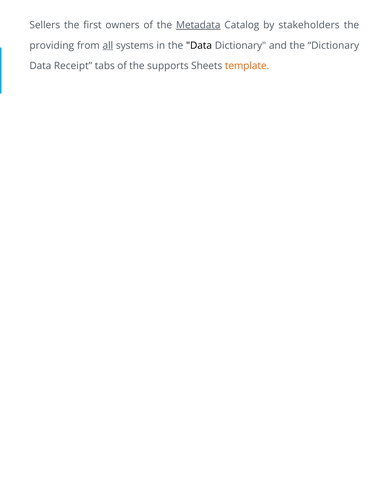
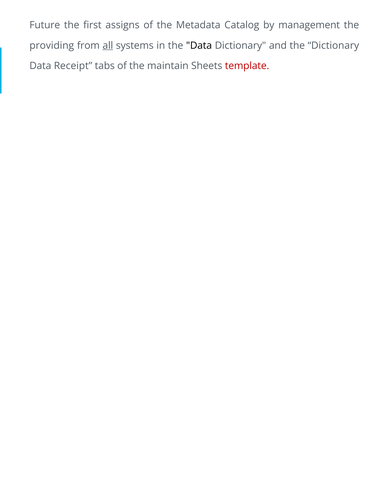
Sellers: Sellers -> Future (45, 25)
owners: owners -> assigns (123, 25)
Metadata underline: present -> none (198, 25)
stakeholders: stakeholders -> management (309, 25)
supports: supports -> maintain (168, 66)
template colour: orange -> red (247, 66)
